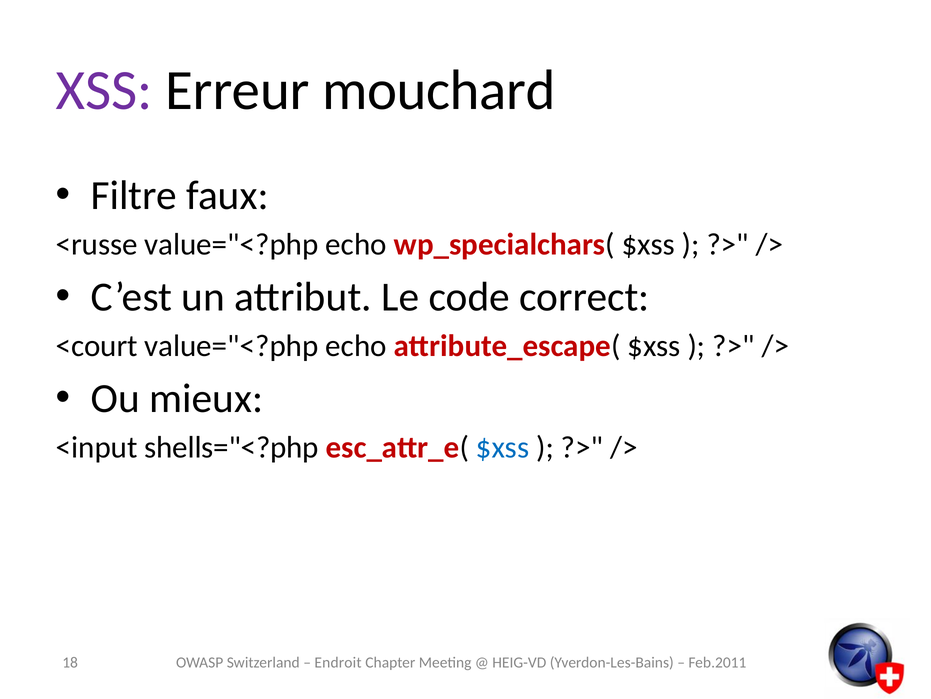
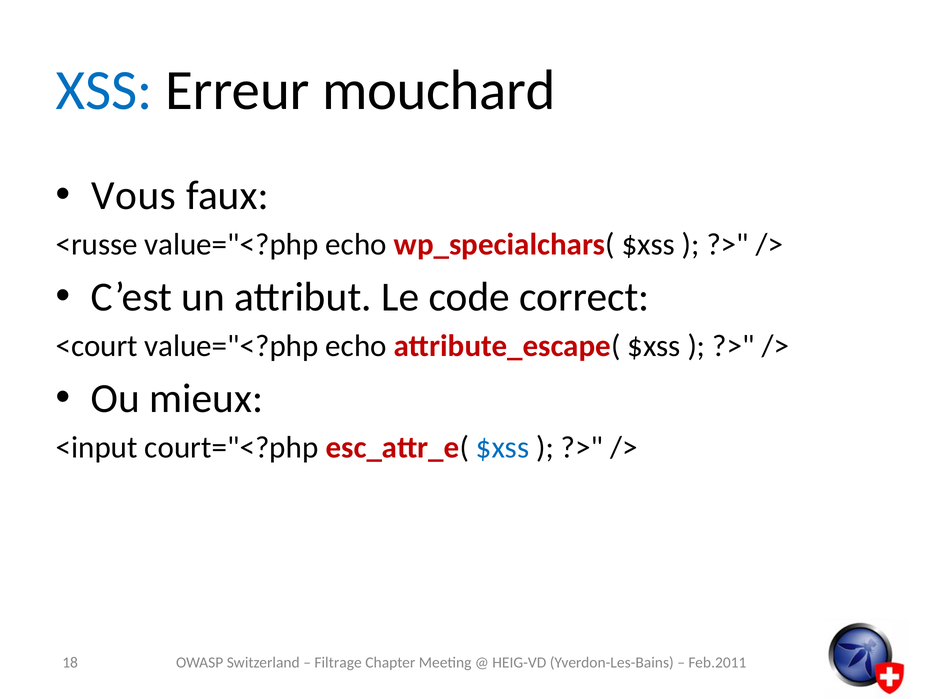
XSS colour: purple -> blue (104, 90)
Filtre: Filtre -> Vous (134, 195)
shells="<?php: shells="<?php -> court="<?php (231, 447)
Endroit: Endroit -> Filtrage (338, 662)
